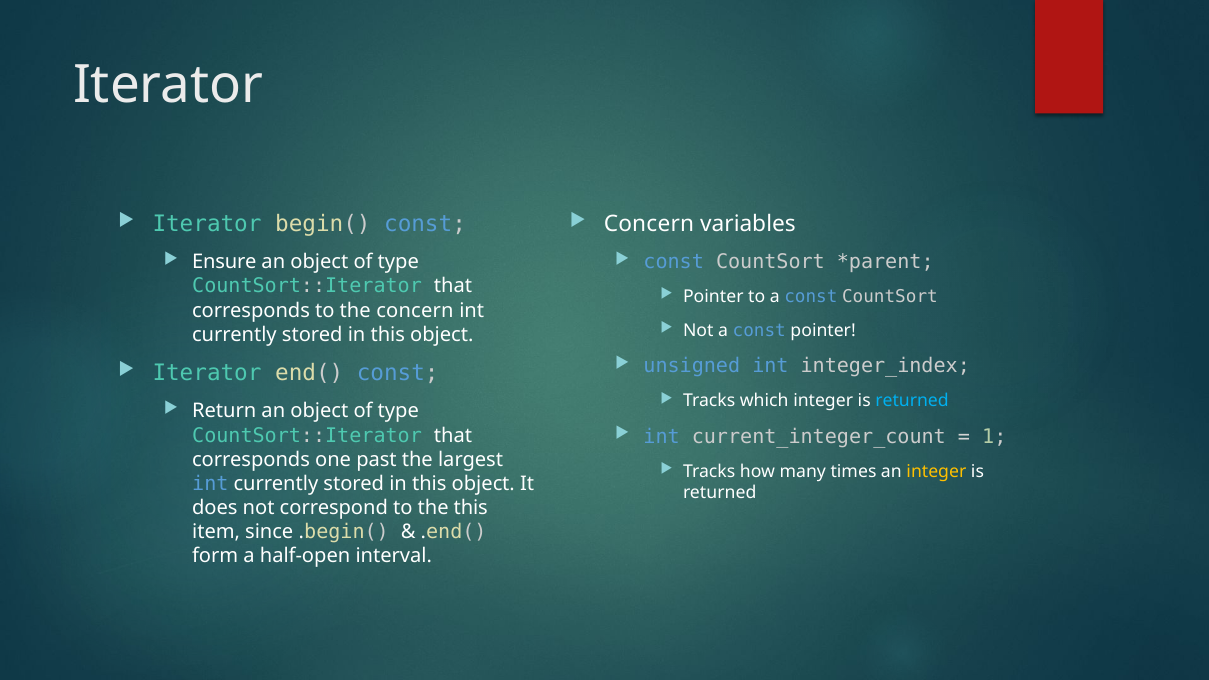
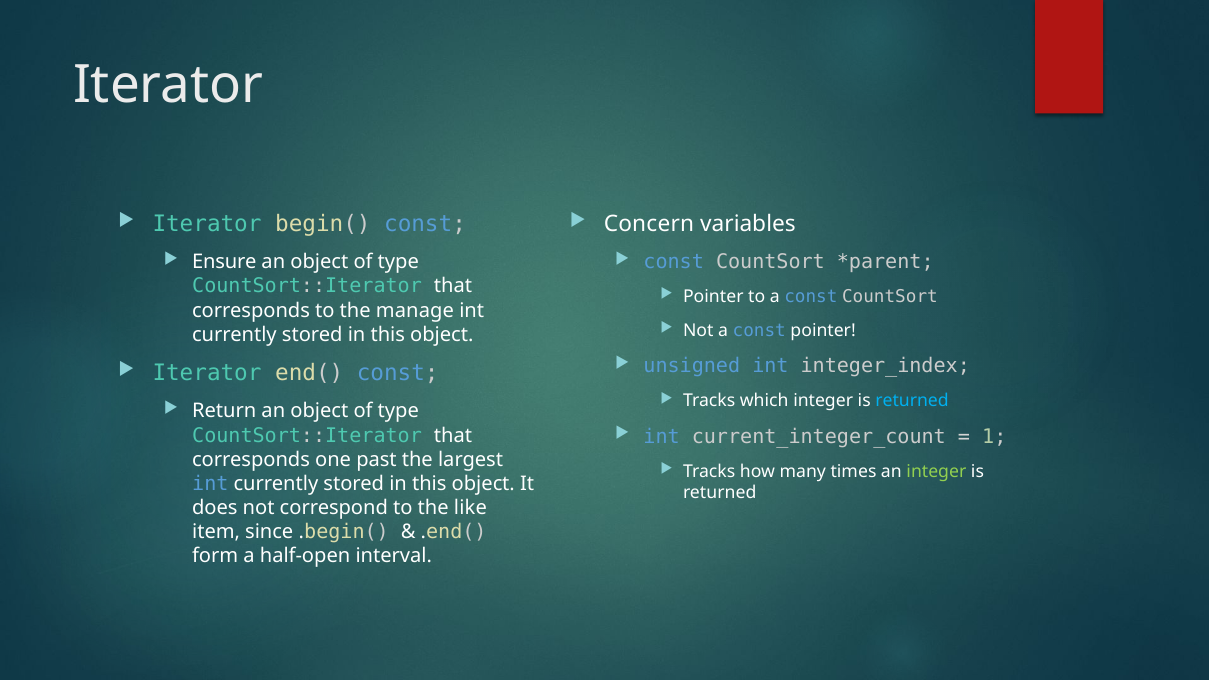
the concern: concern -> manage (415, 311)
integer colour: yellow -> light green (936, 472)
the this: this -> like (470, 508)
